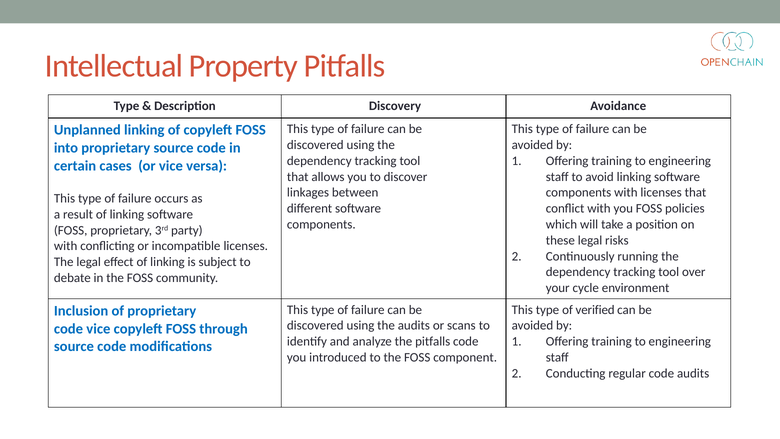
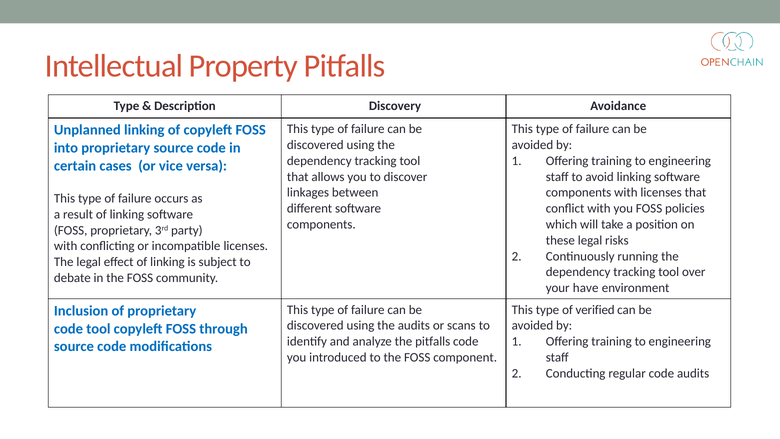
cycle: cycle -> have (586, 288)
code vice: vice -> tool (98, 328)
